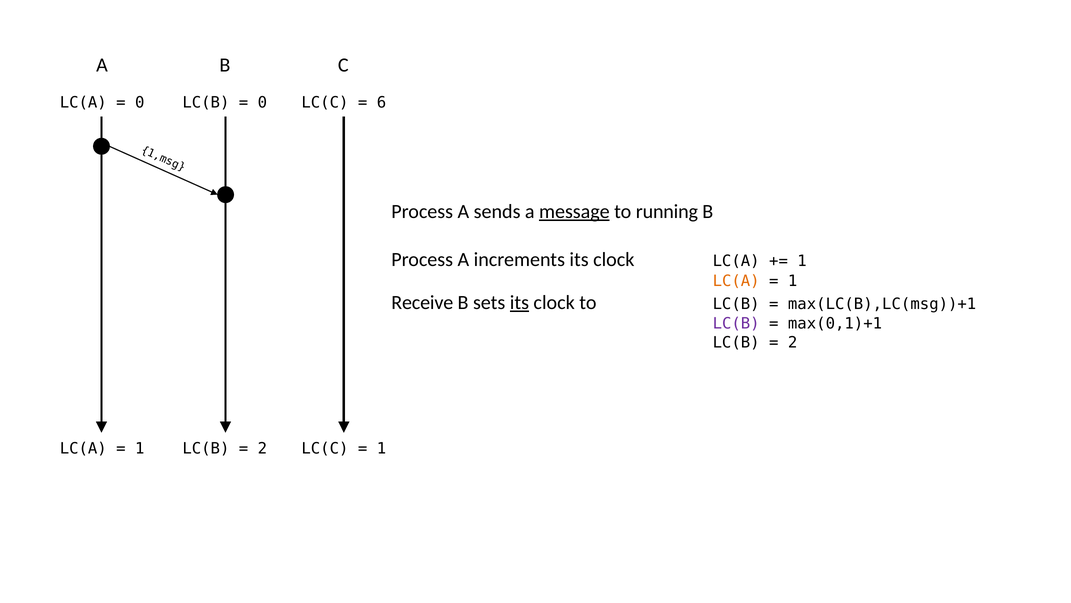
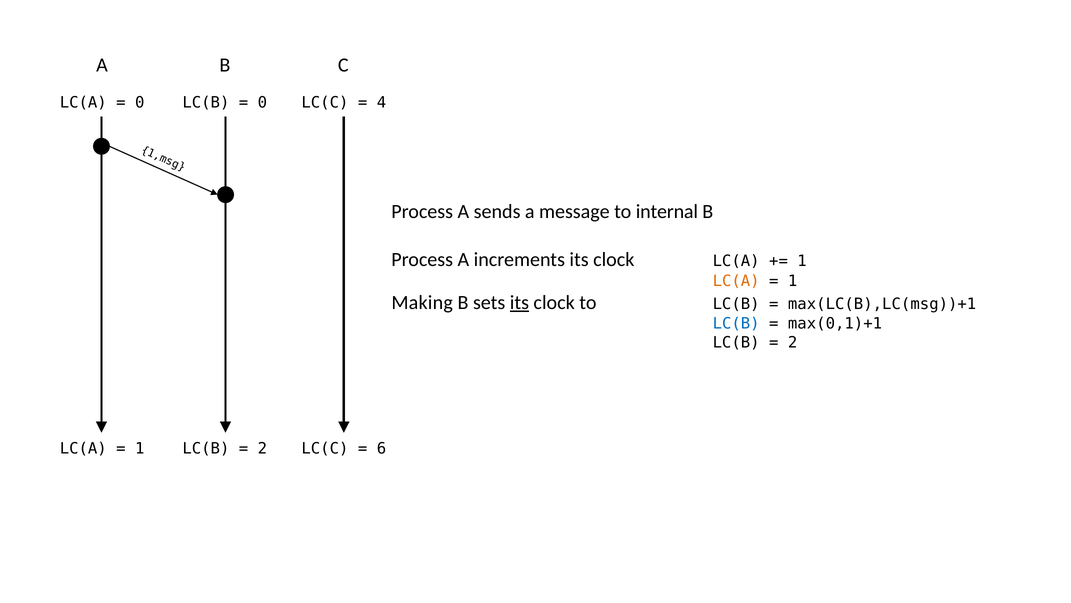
6: 6 -> 4 (381, 102)
message underline: present -> none (574, 211)
running: running -> internal (667, 211)
Receive: Receive -> Making (422, 302)
LC(B colour: purple -> blue (736, 323)
1: 1 -> 6 (381, 448)
